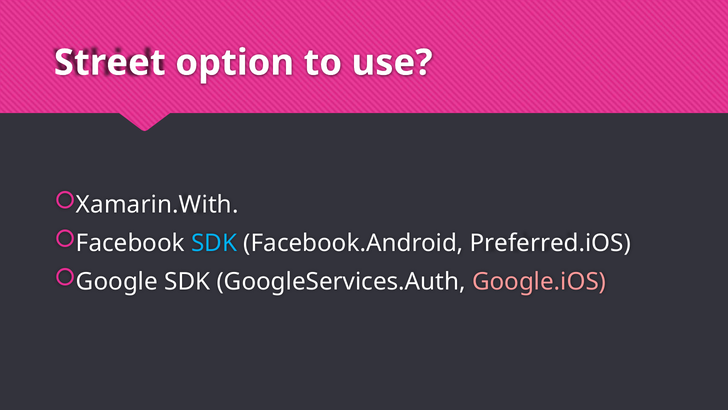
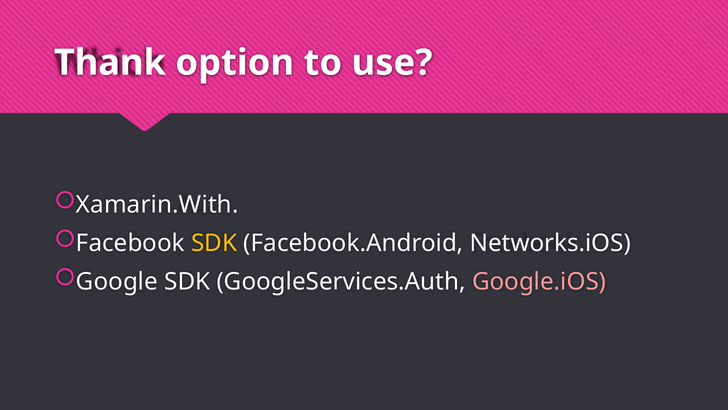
Street: Street -> Thank (110, 63)
SDK colour: light blue -> yellow (214, 243)
Preferred.iOS: Preferred.iOS -> Networks.iOS (550, 243)
